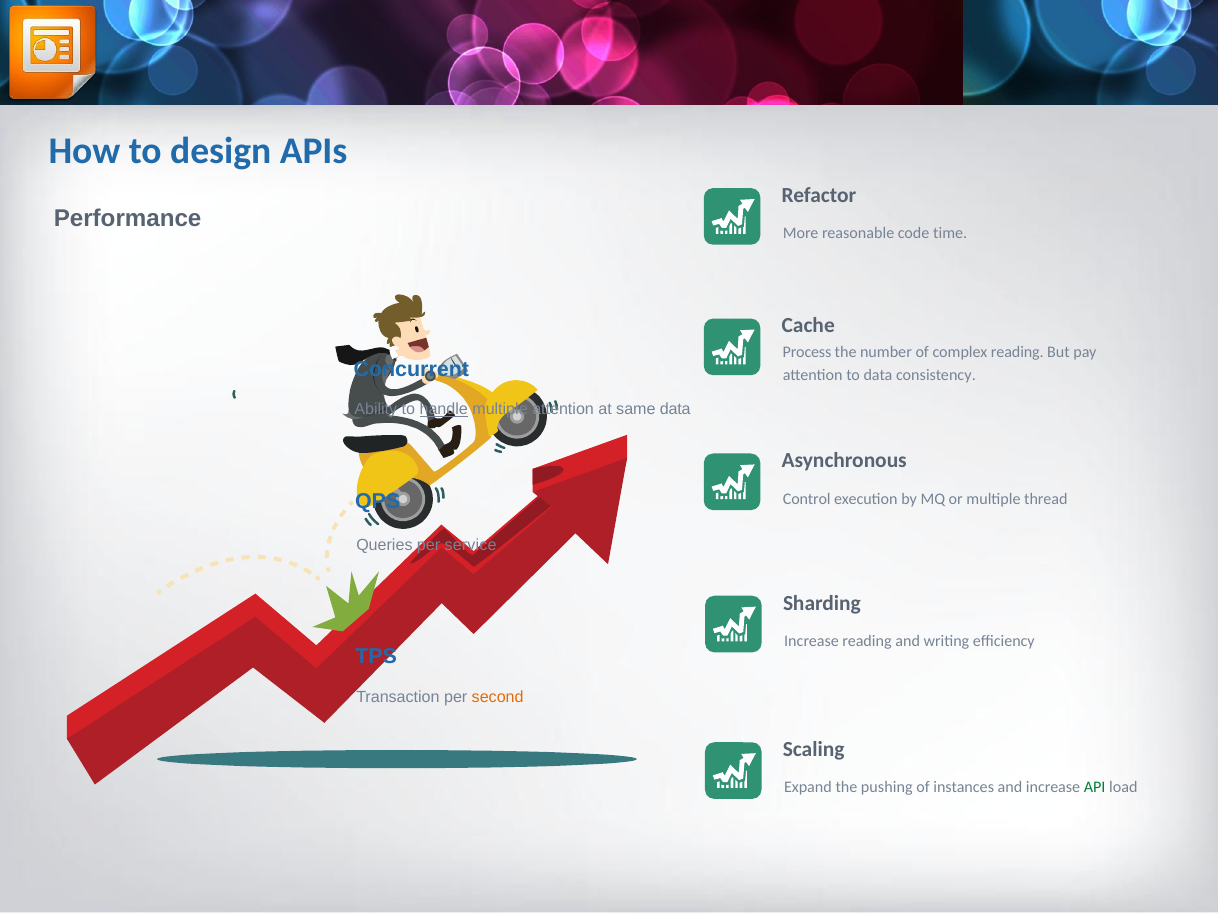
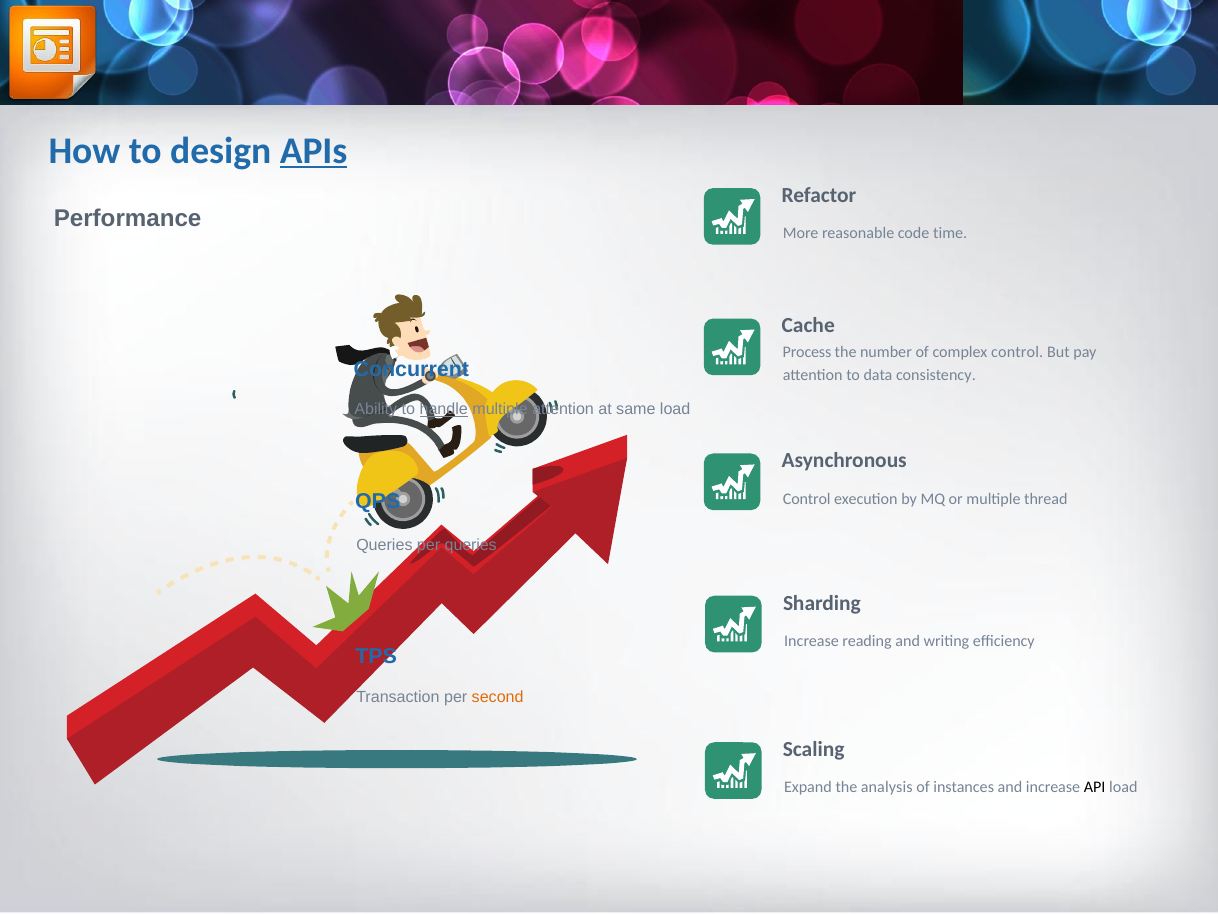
APIs underline: none -> present (314, 151)
complex reading: reading -> control (1017, 352)
same data: data -> load (675, 409)
per service: service -> queries (471, 545)
pushing: pushing -> analysis (887, 787)
API colour: green -> black (1095, 787)
